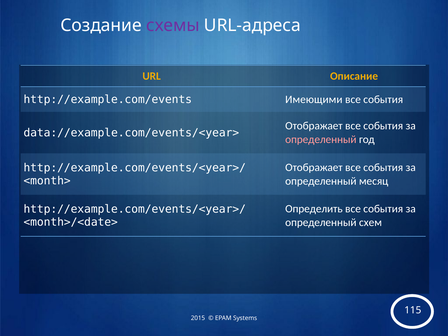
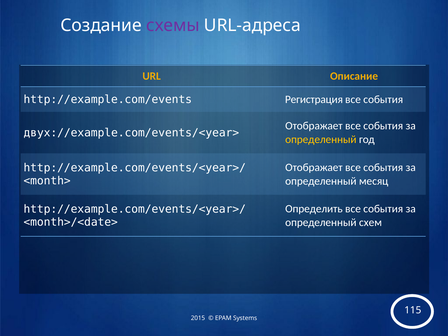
Имеющими: Имеющими -> Регистрация (314, 99)
data://example.com/events/<year>: data://example.com/events/<year> -> двух://example.com/events/<year> (131, 133)
определенный colour: pink -> yellow (321, 140)
